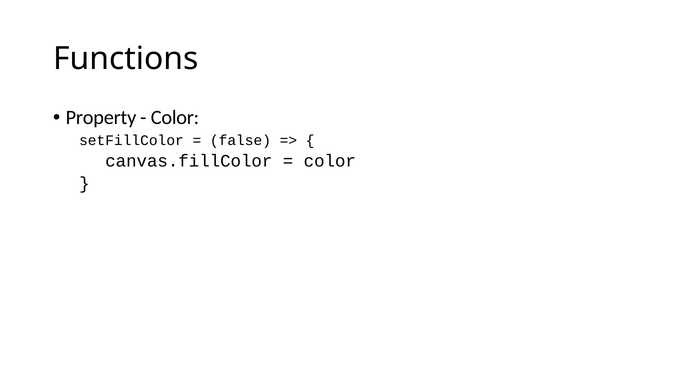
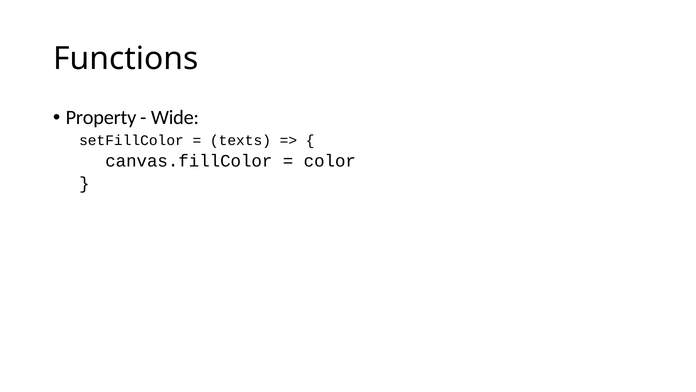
Color: Color -> Wide (175, 118)
false: false -> texts (240, 140)
